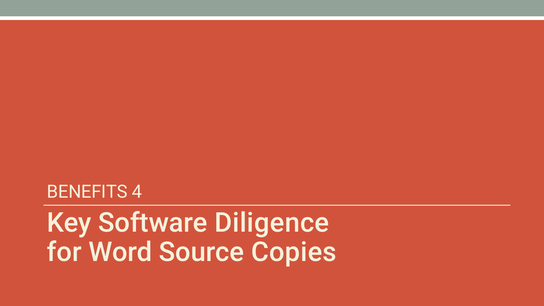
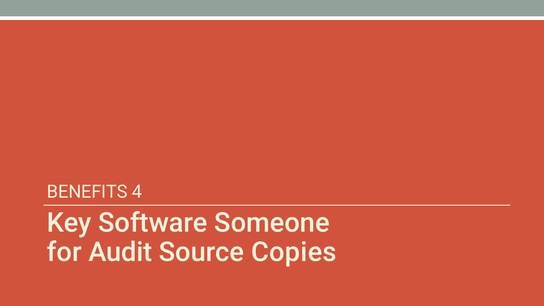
Diligence: Diligence -> Someone (272, 223)
Word: Word -> Audit (120, 252)
